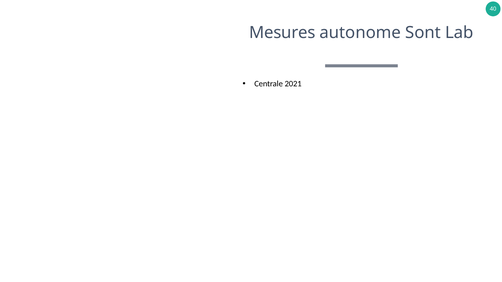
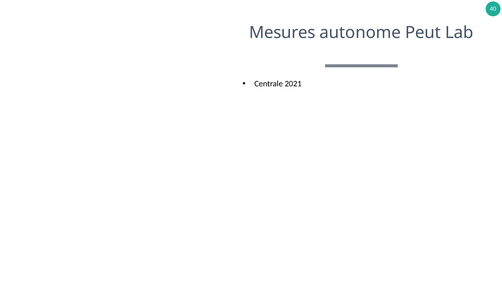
Sont: Sont -> Peut (423, 33)
